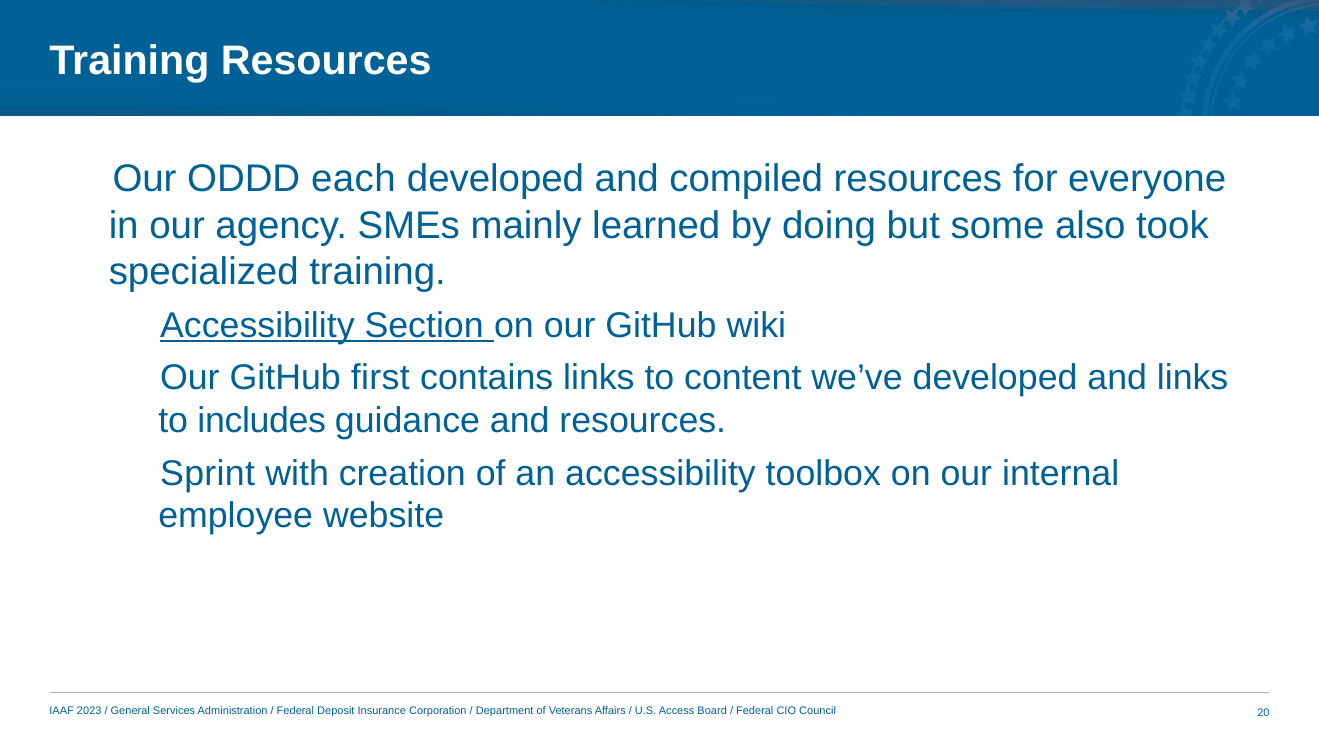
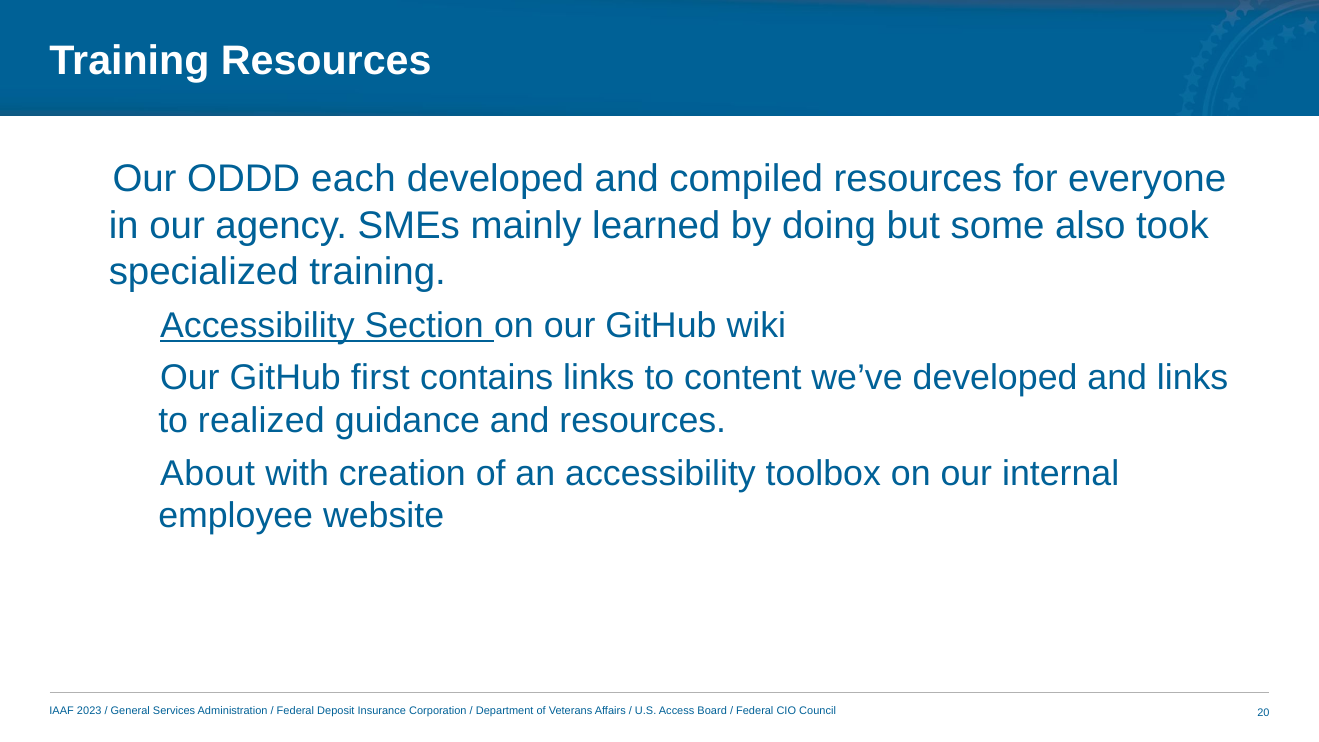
includes: includes -> realized (261, 421)
Sprint: Sprint -> About (208, 473)
